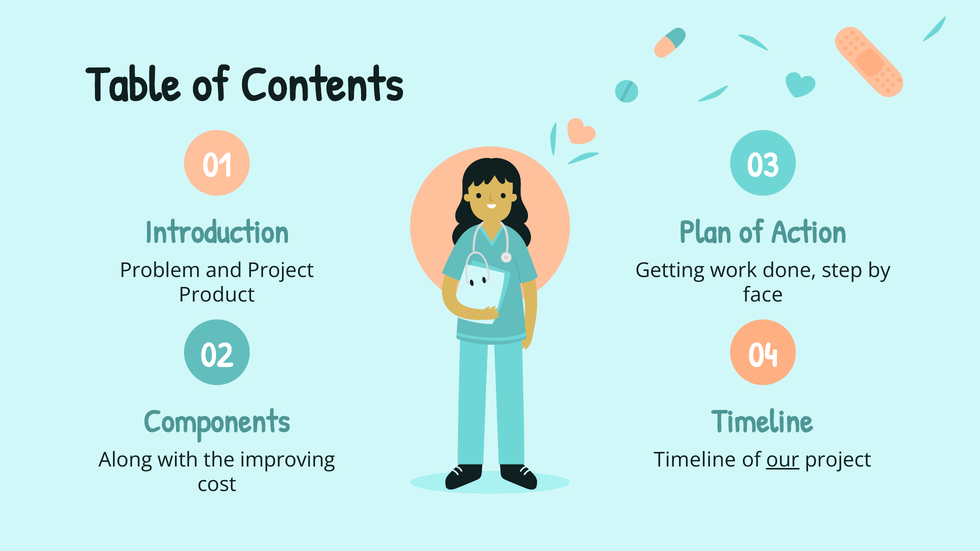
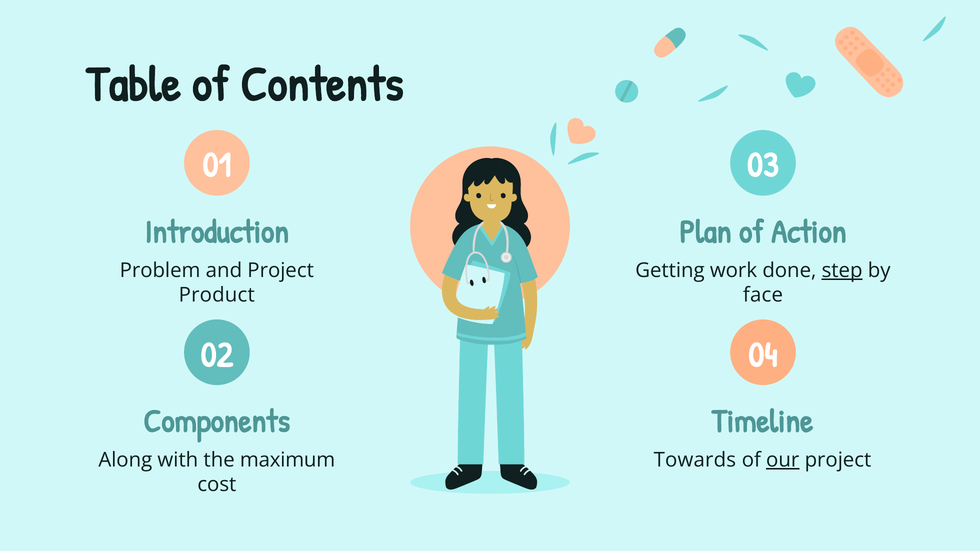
step underline: none -> present (842, 271)
improving: improving -> maximum (288, 460)
Timeline: Timeline -> Towards (695, 460)
